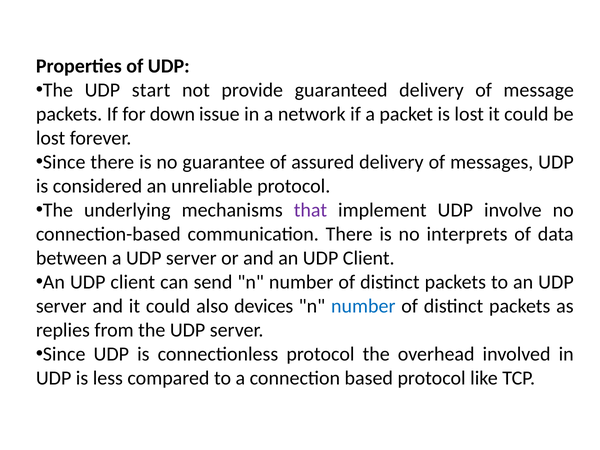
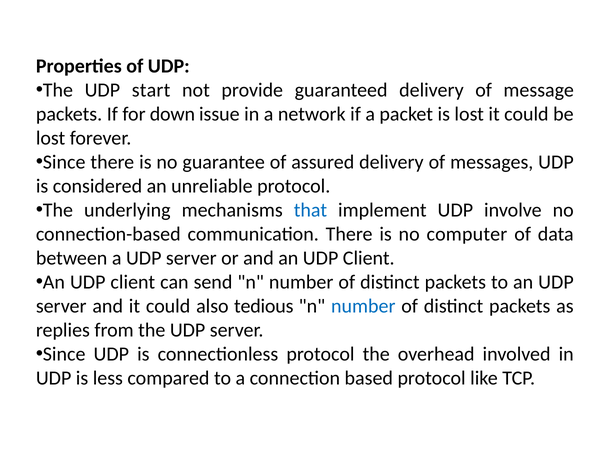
that colour: purple -> blue (310, 210)
interprets: interprets -> computer (467, 234)
devices: devices -> tedious (264, 306)
